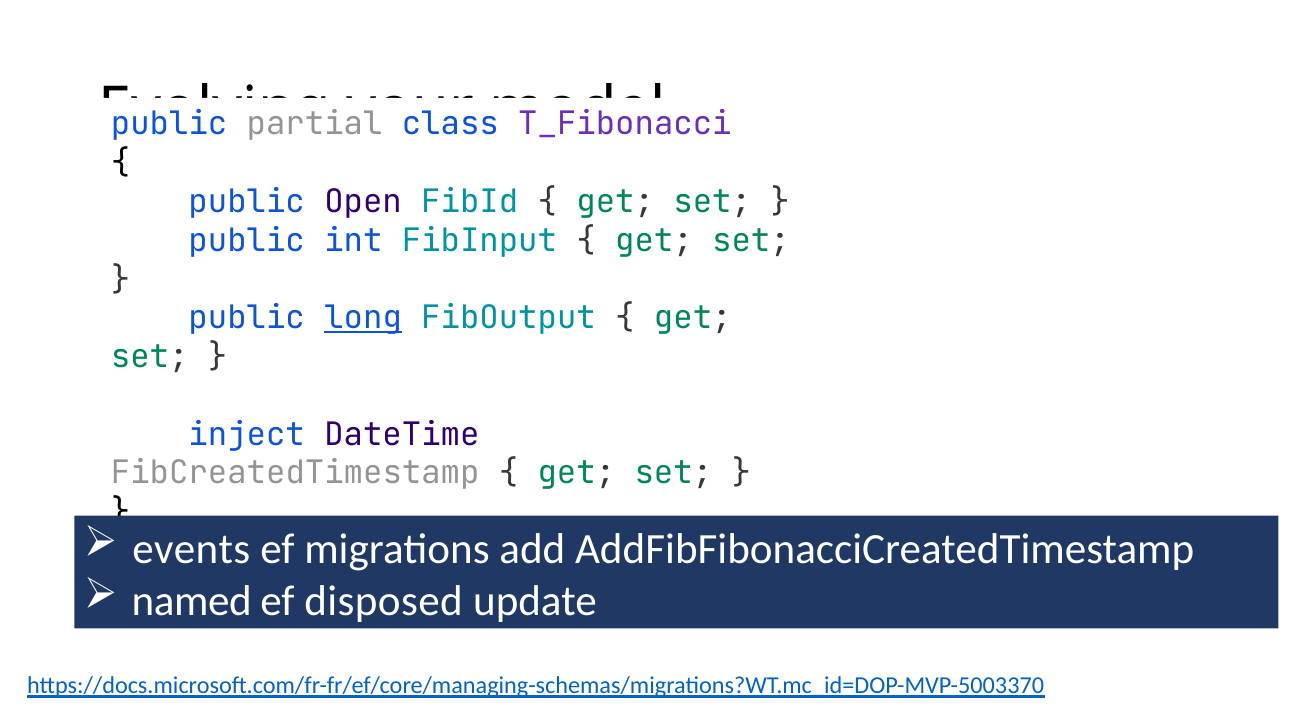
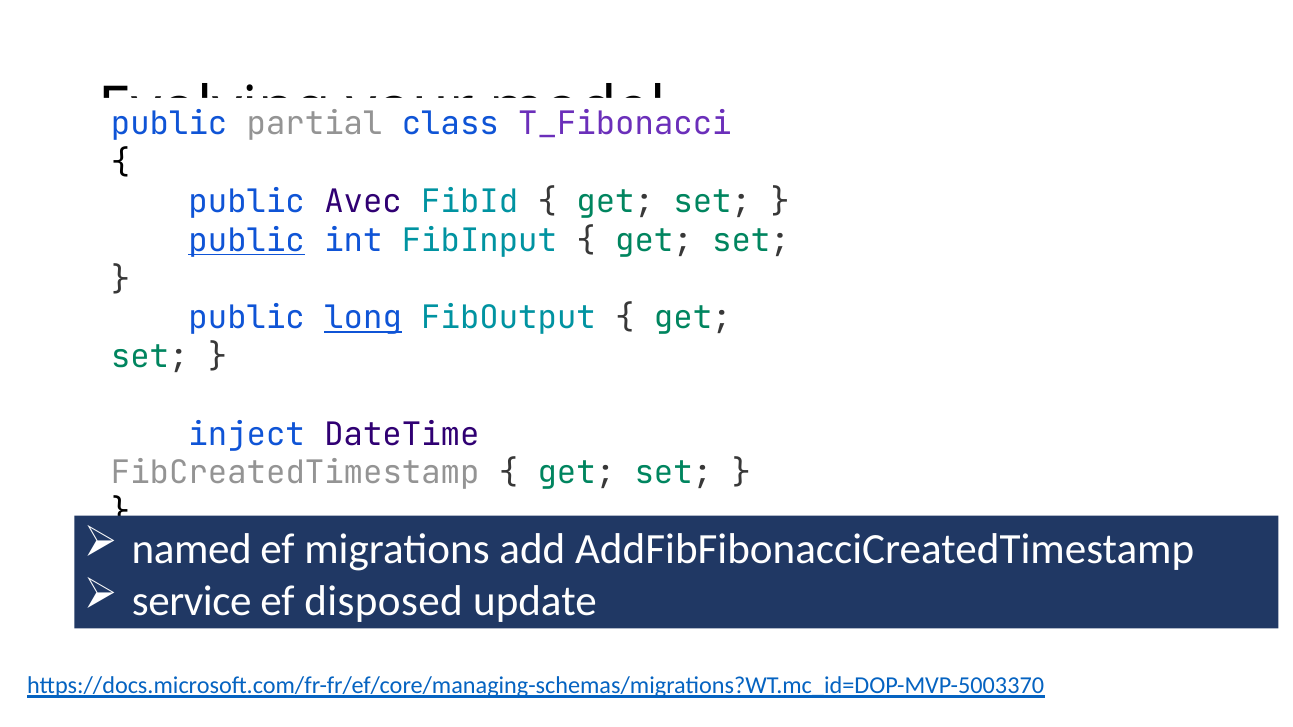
Open: Open -> Avec (363, 202)
public underline: none -> present (247, 241)
events: events -> named (192, 549)
named: named -> service (192, 601)
